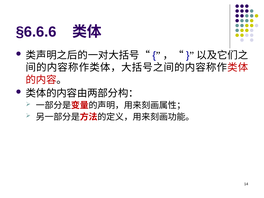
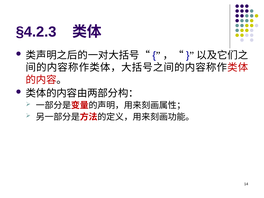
§6.6.6: §6.6.6 -> §4.2.3 (36, 32)
